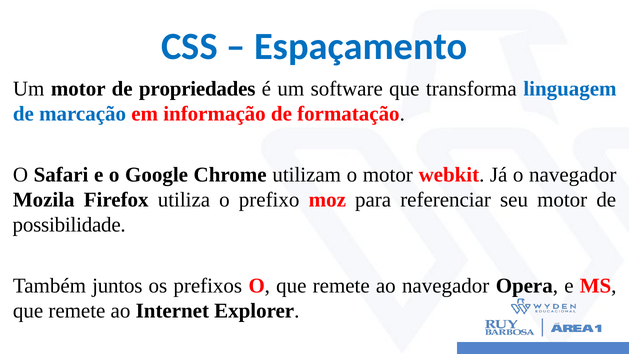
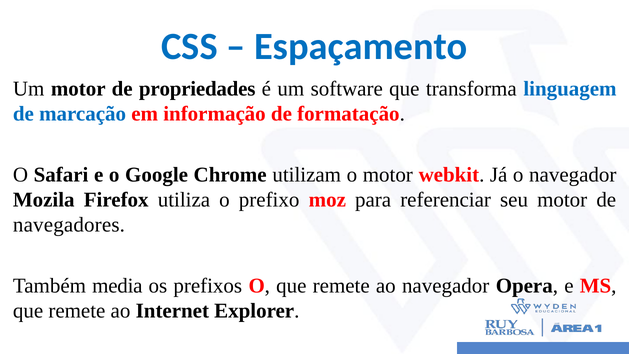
possibilidade: possibilidade -> navegadores (69, 225)
juntos: juntos -> media (117, 286)
